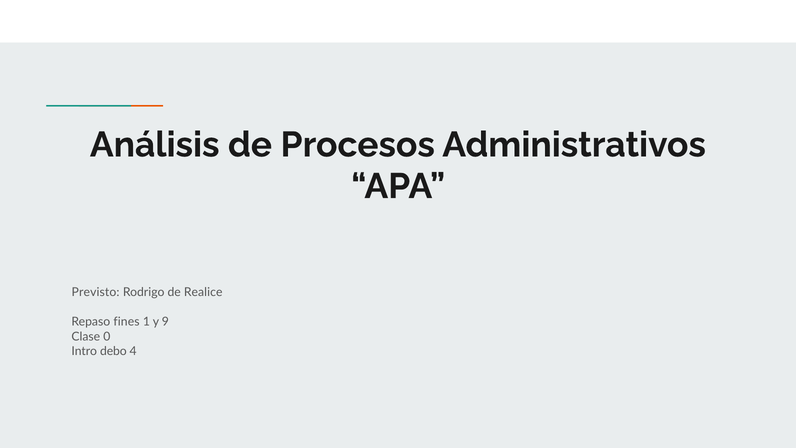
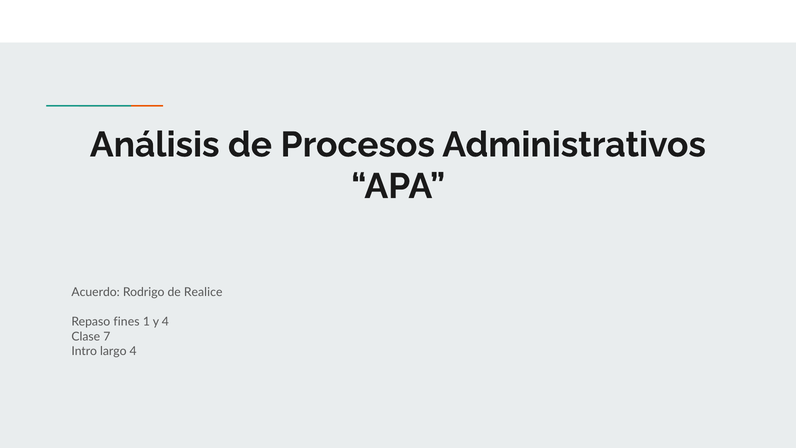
Previsto: Previsto -> Acuerdo (96, 292)
y 9: 9 -> 4 (165, 322)
0: 0 -> 7 (107, 336)
debo: debo -> largo (113, 351)
